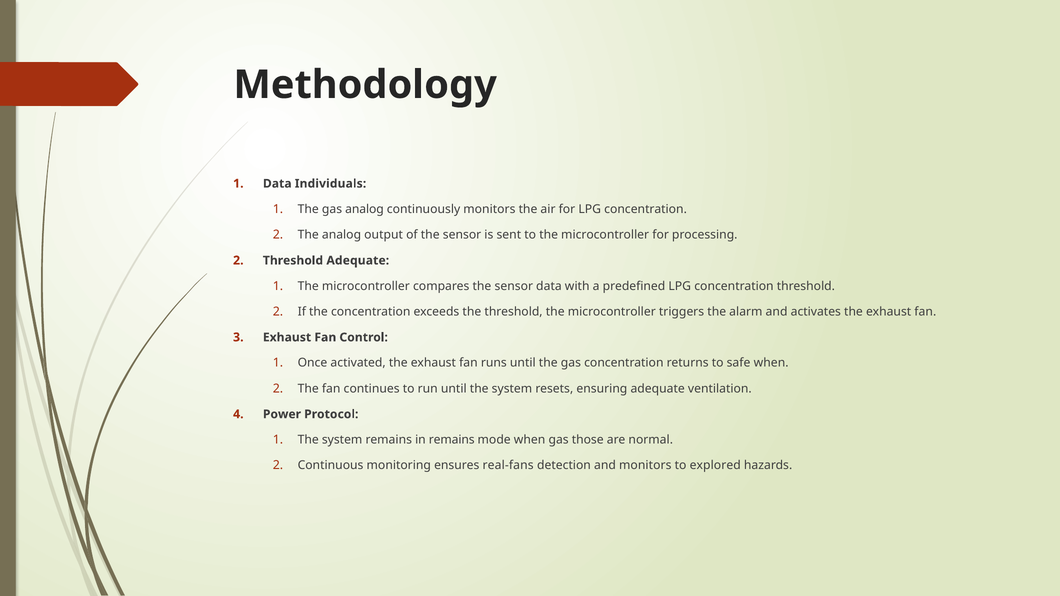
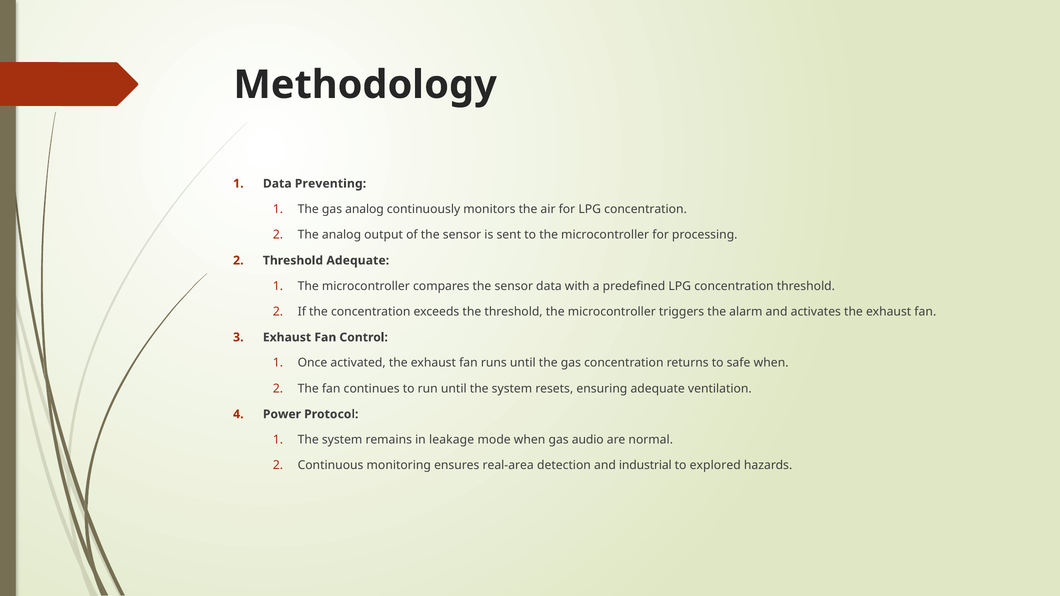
Individuals: Individuals -> Preventing (330, 184)
in remains: remains -> leakage (452, 440)
those: those -> audio (588, 440)
real-fans: real-fans -> real-area (508, 466)
and monitors: monitors -> industrial (645, 466)
